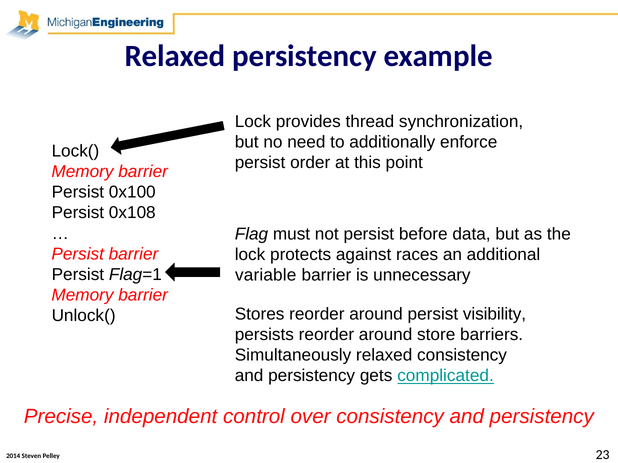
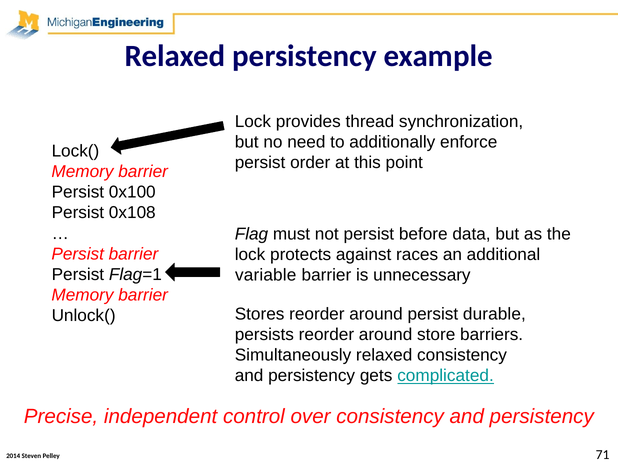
visibility: visibility -> durable (494, 314)
23: 23 -> 71 (603, 455)
